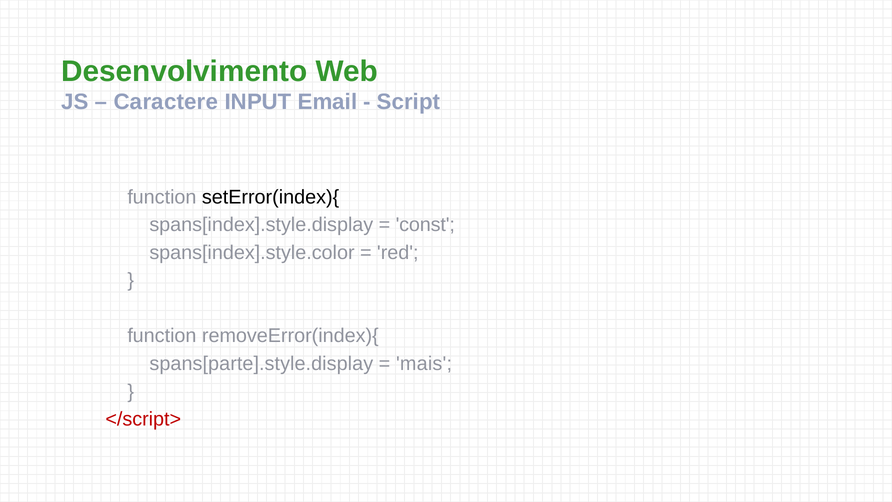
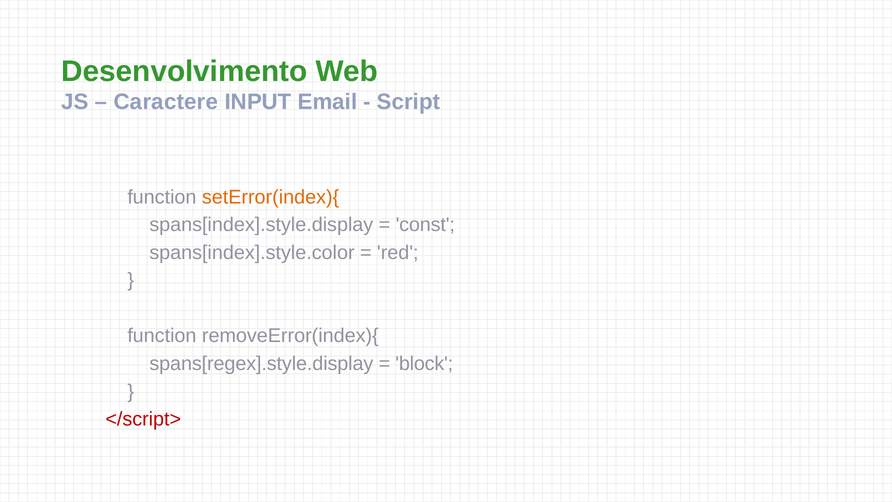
setError(index){ colour: black -> orange (271, 197)
spans[parte].style.display: spans[parte].style.display -> spans[regex].style.display (261, 364)
mais: mais -> block (424, 364)
